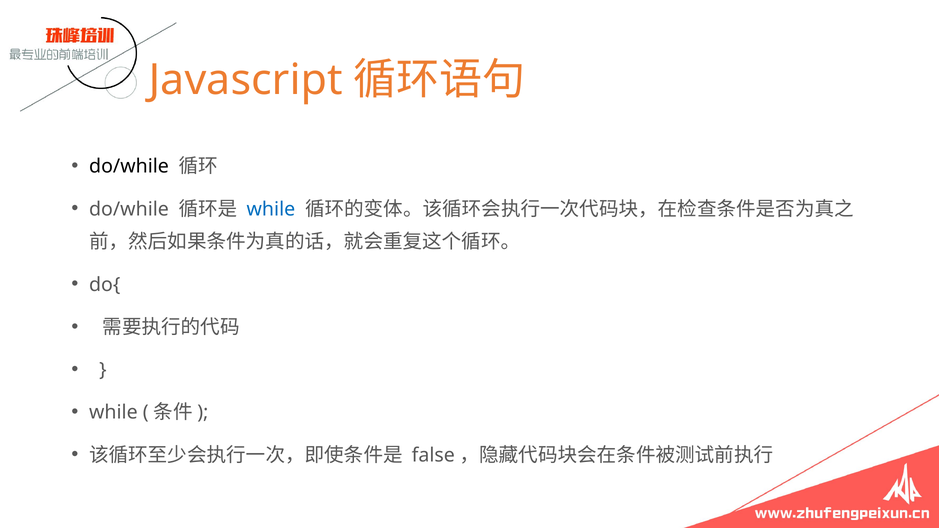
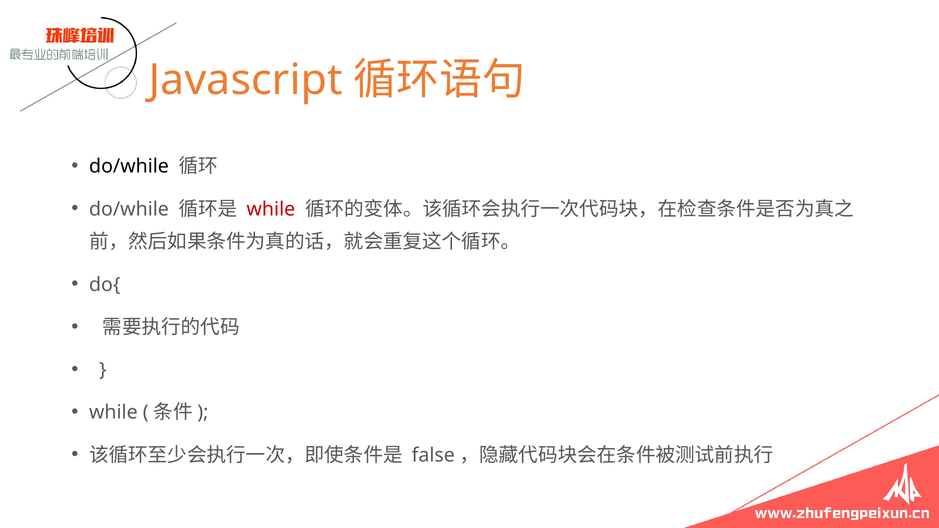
while colour: blue -> red (271, 209)
